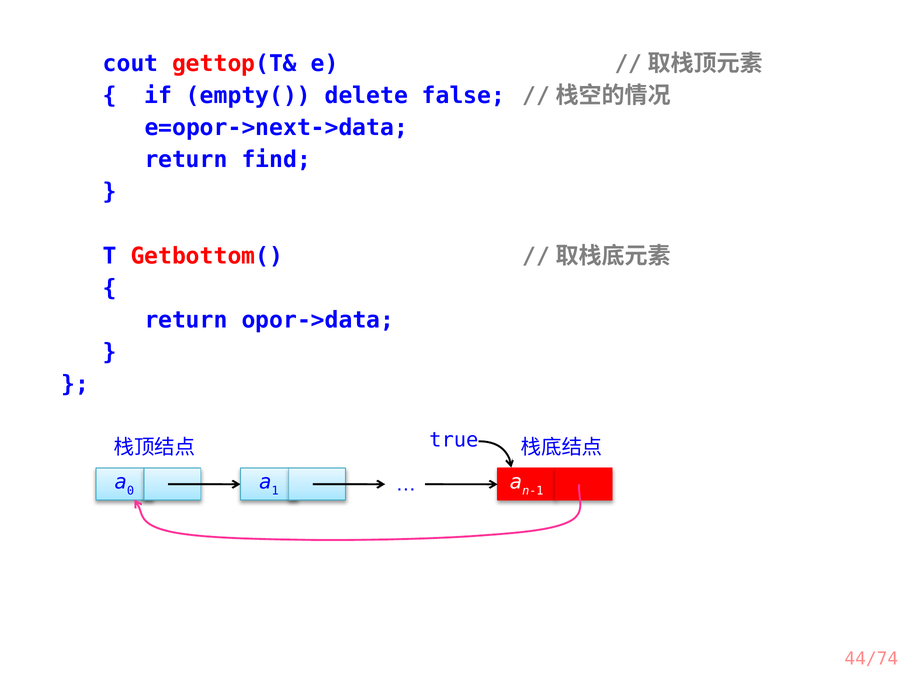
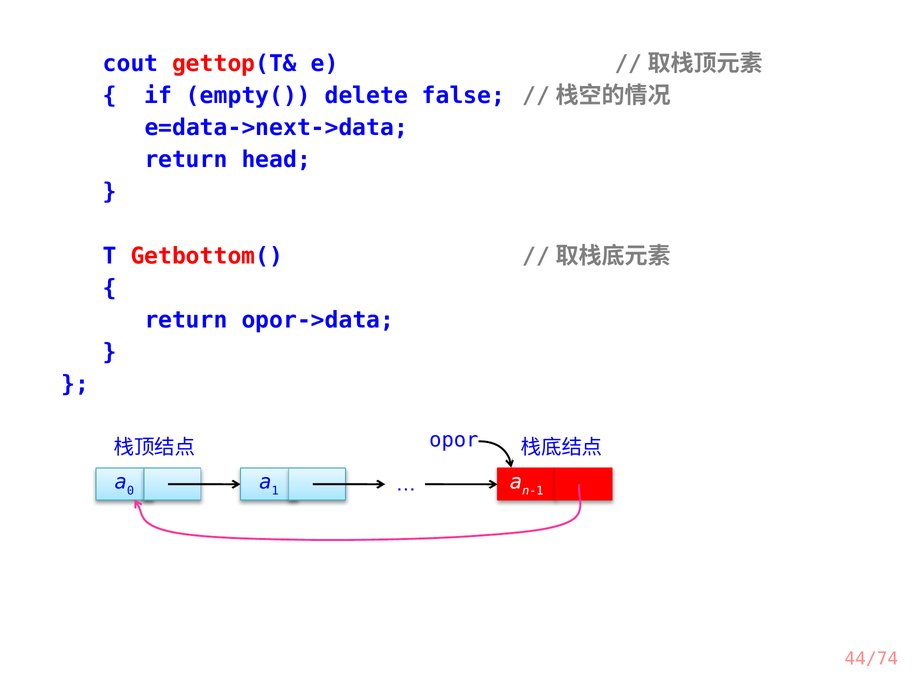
e=opor->next->data: e=opor->next->data -> e=data->next->data (276, 128)
find: find -> head (276, 160)
true: true -> opor (454, 439)
